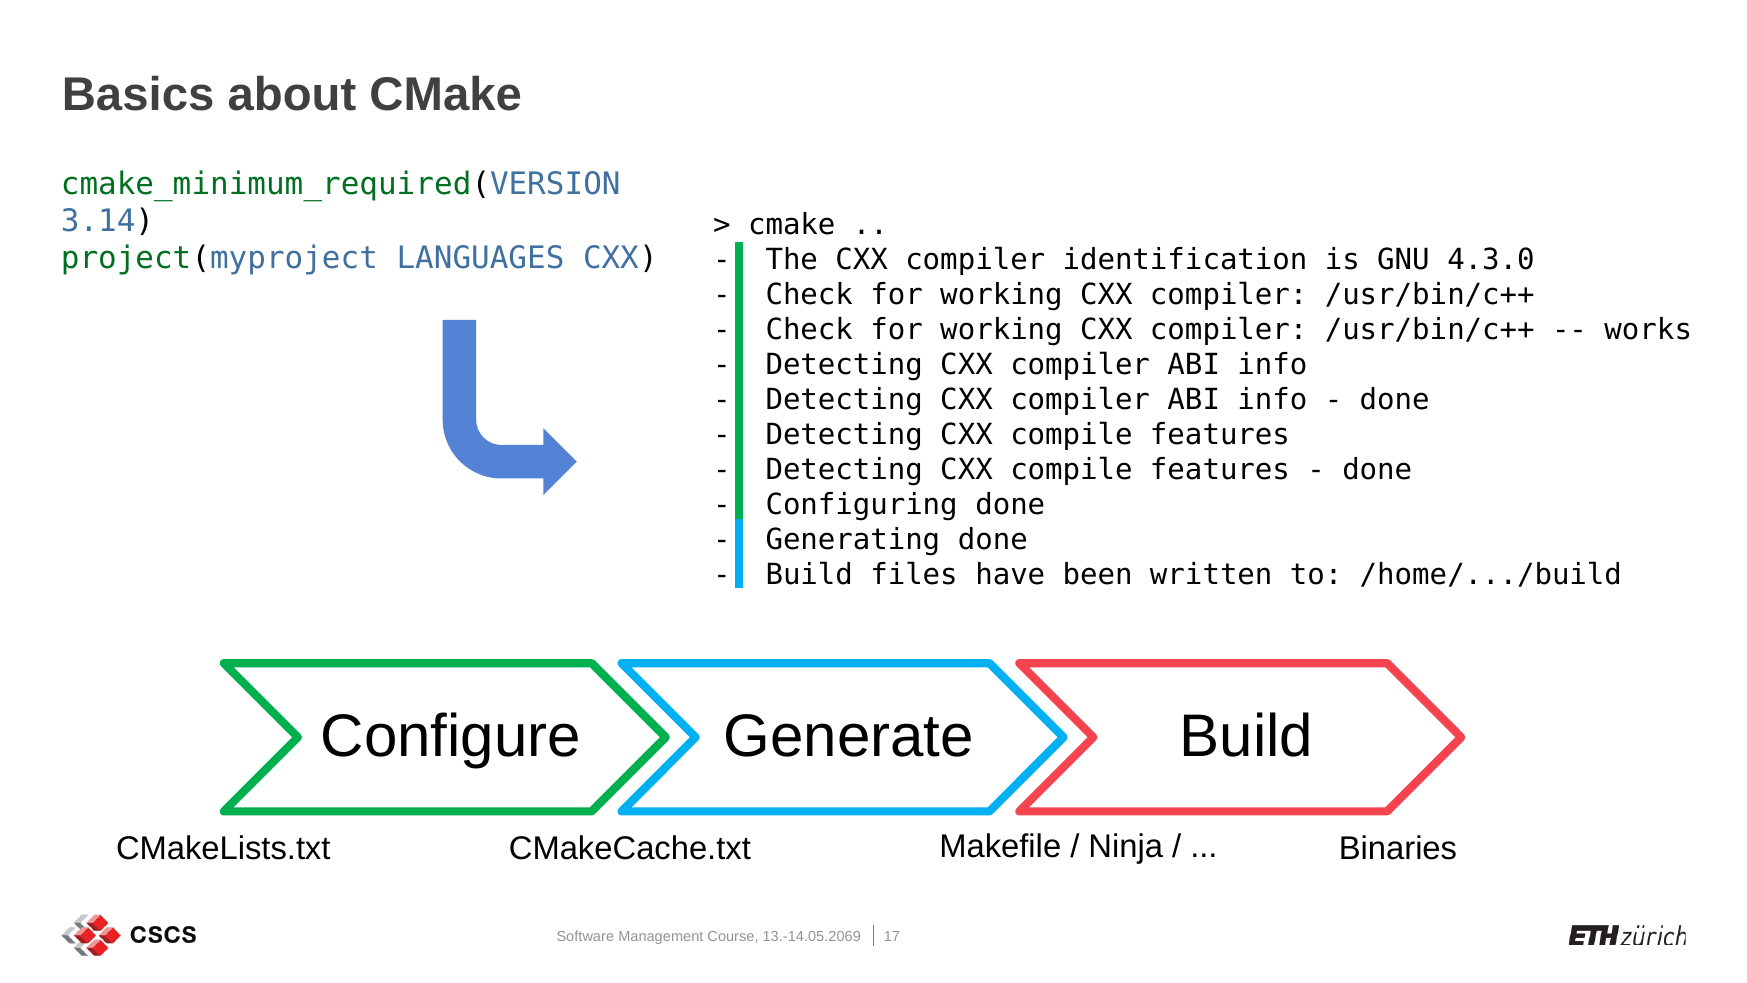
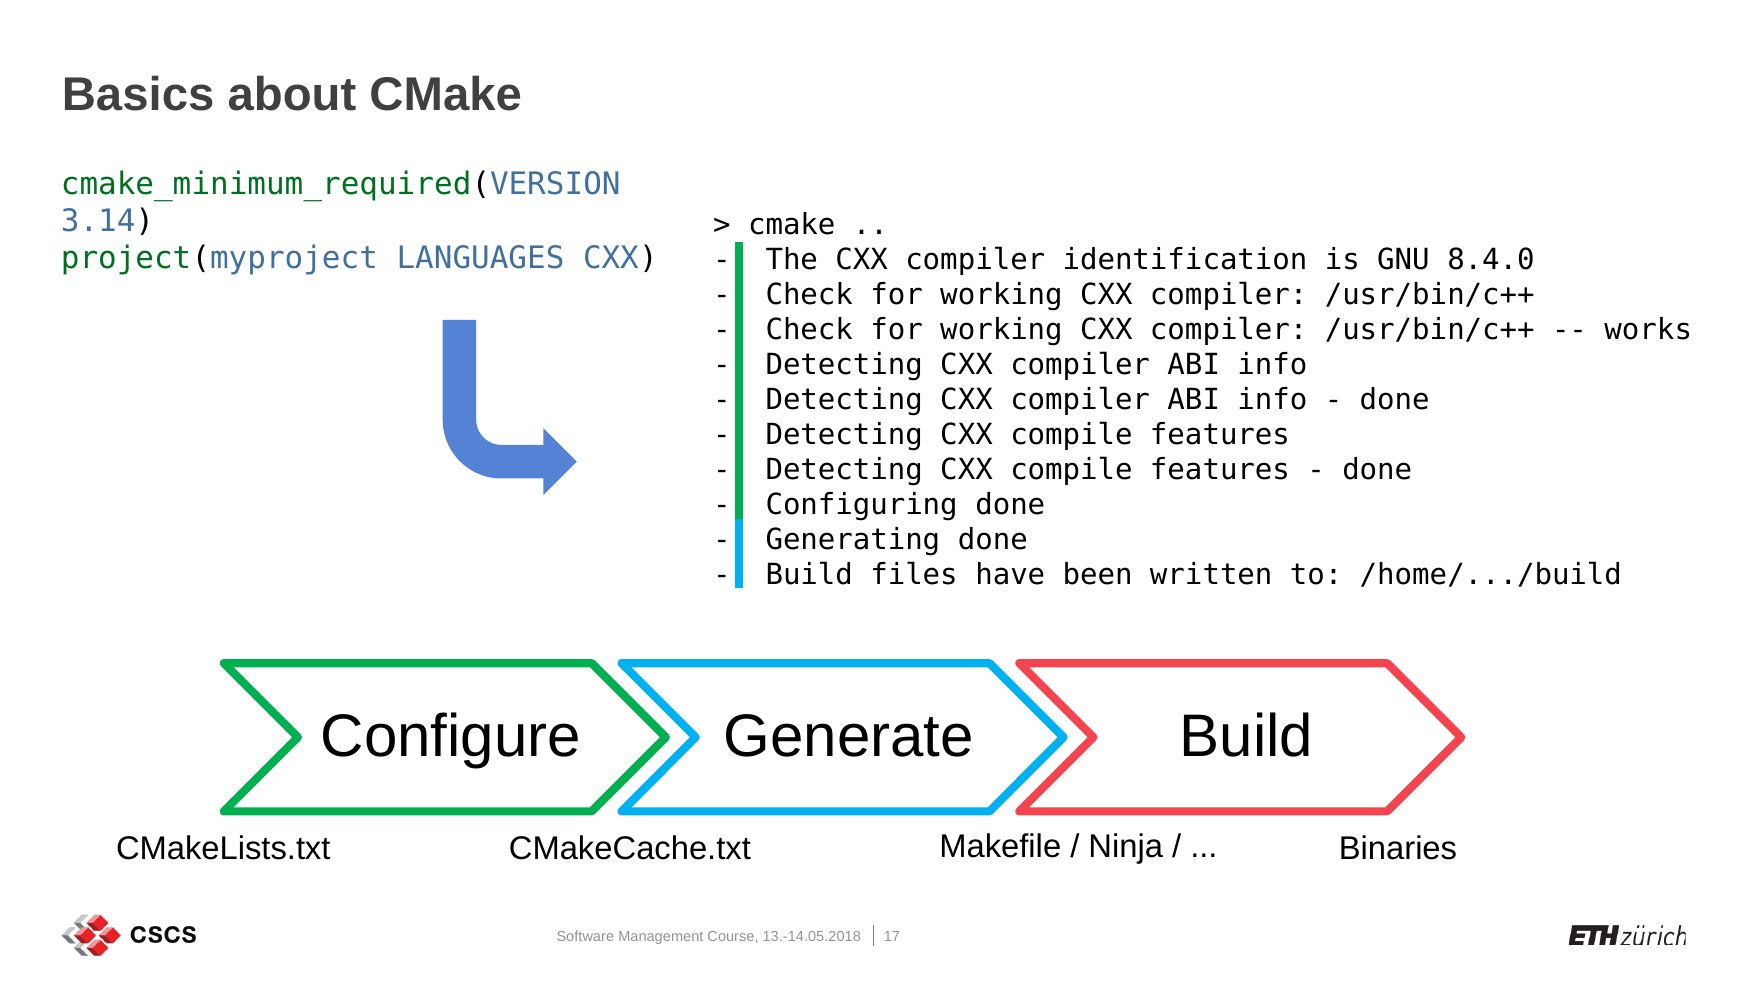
4.3.0: 4.3.0 -> 8.4.0 (1491, 260)
13.-14.05.2069: 13.-14.05.2069 -> 13.-14.05.2018 (812, 936)
